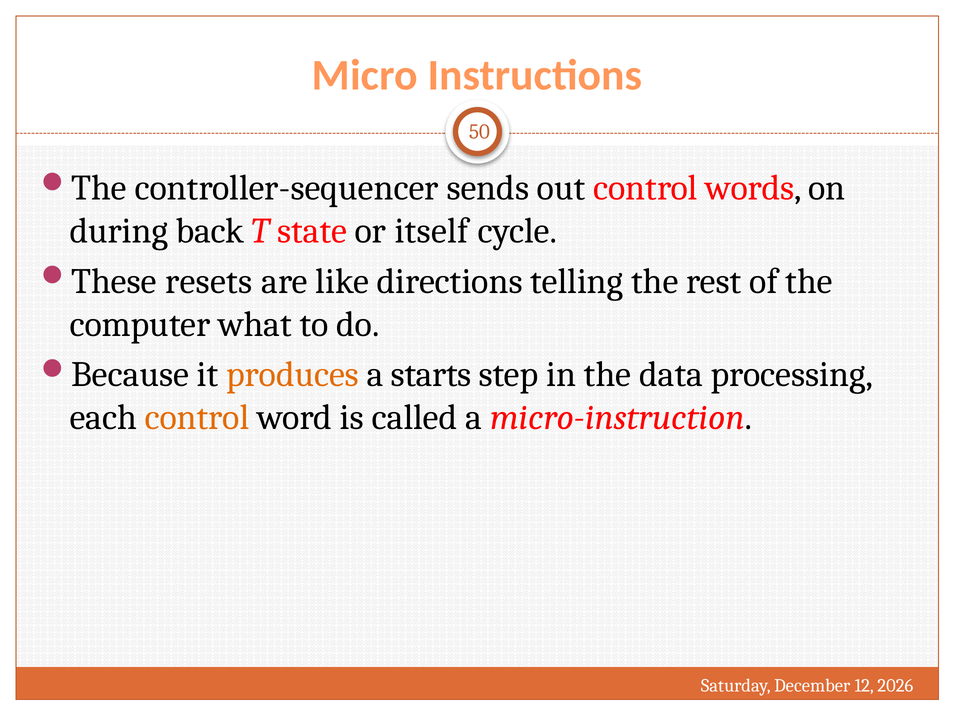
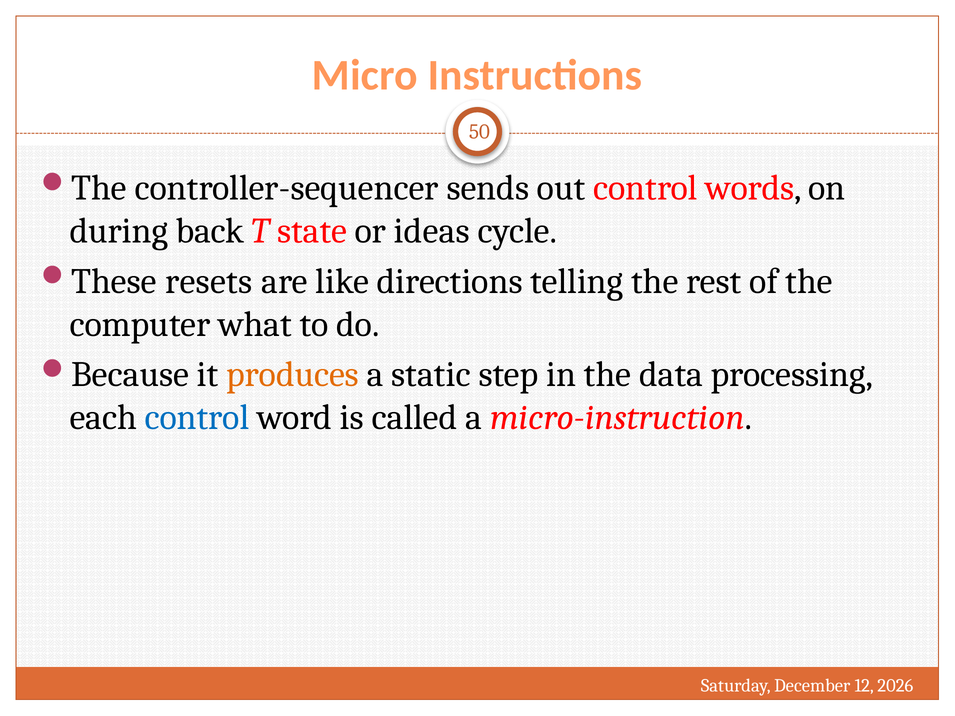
itself: itself -> ideas (432, 231)
starts: starts -> static (431, 375)
control colour: orange -> blue (197, 418)
